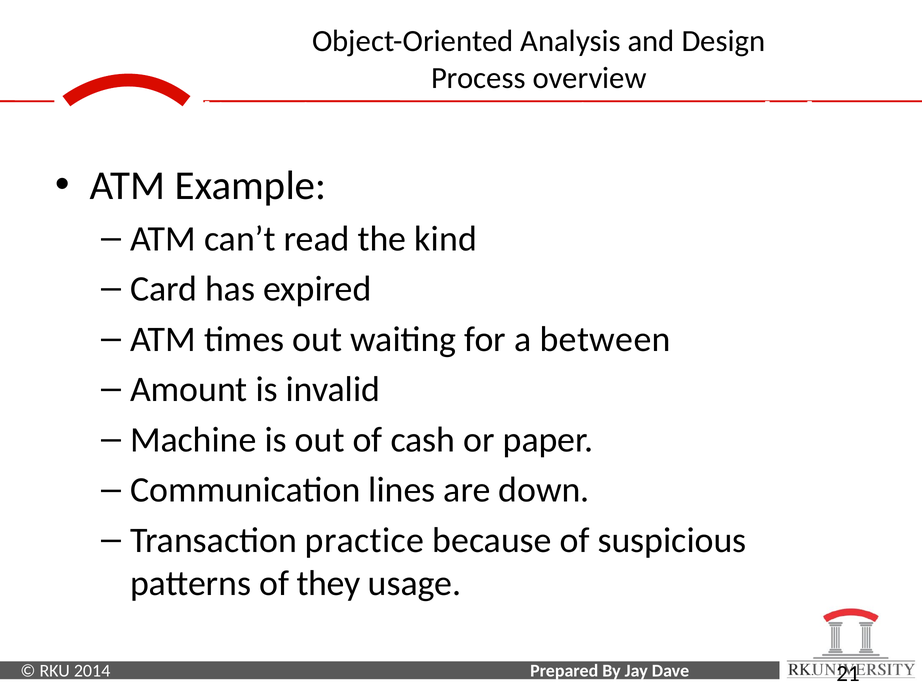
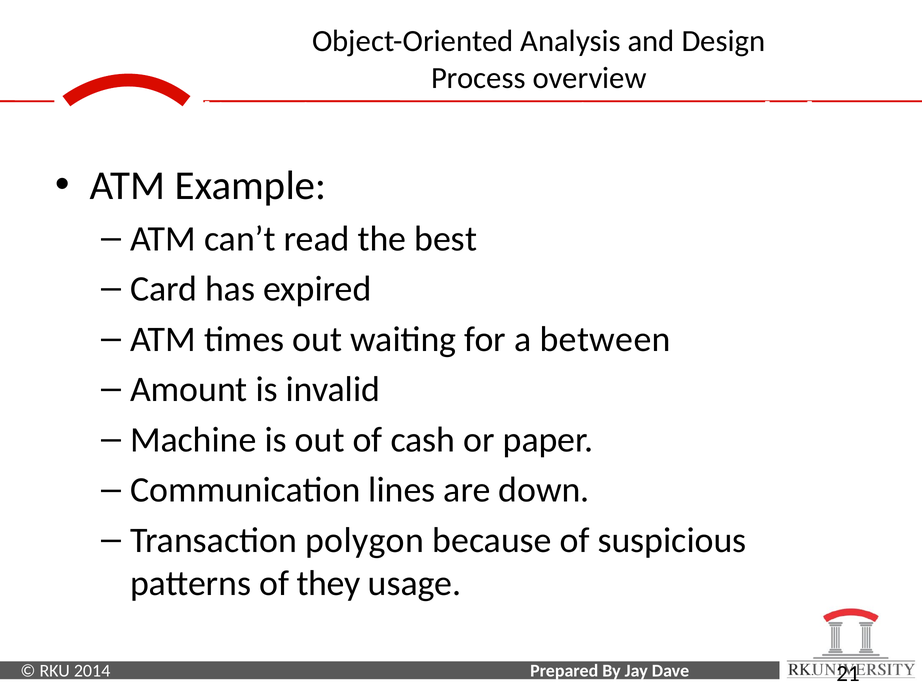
kind: kind -> best (446, 239)
practice: practice -> polygon (365, 540)
